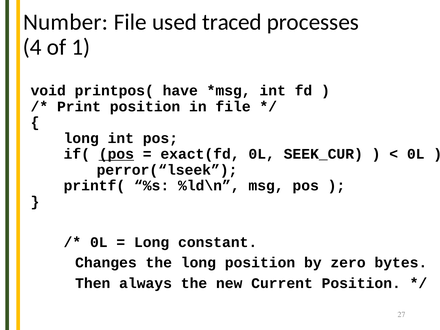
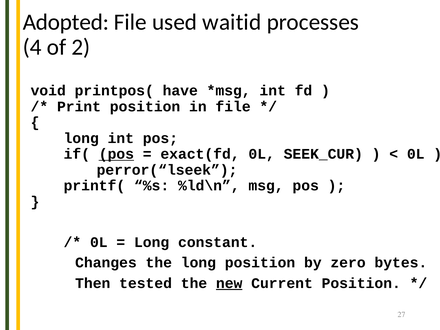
Number: Number -> Adopted (66, 22)
traced: traced -> waitid (232, 22)
1: 1 -> 2 (81, 47)
always: always -> tested (146, 283)
new underline: none -> present (229, 283)
